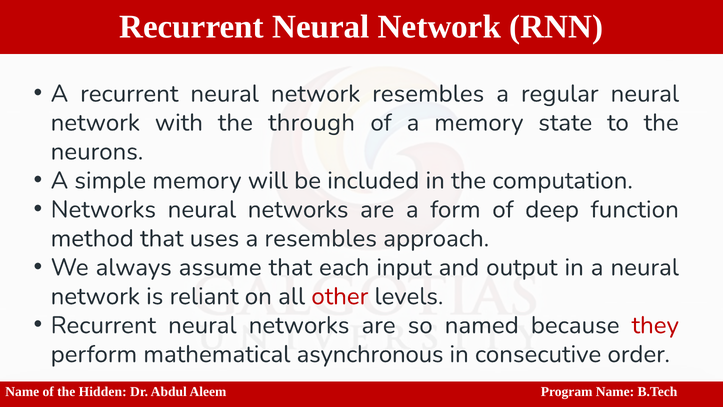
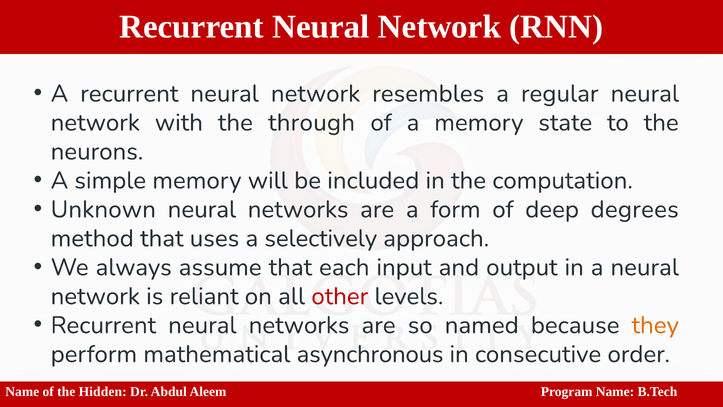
Networks: Networks -> Unknown (103, 209)
function: function -> degrees (635, 209)
a resembles: resembles -> selectively (321, 238)
they colour: red -> orange (655, 325)
